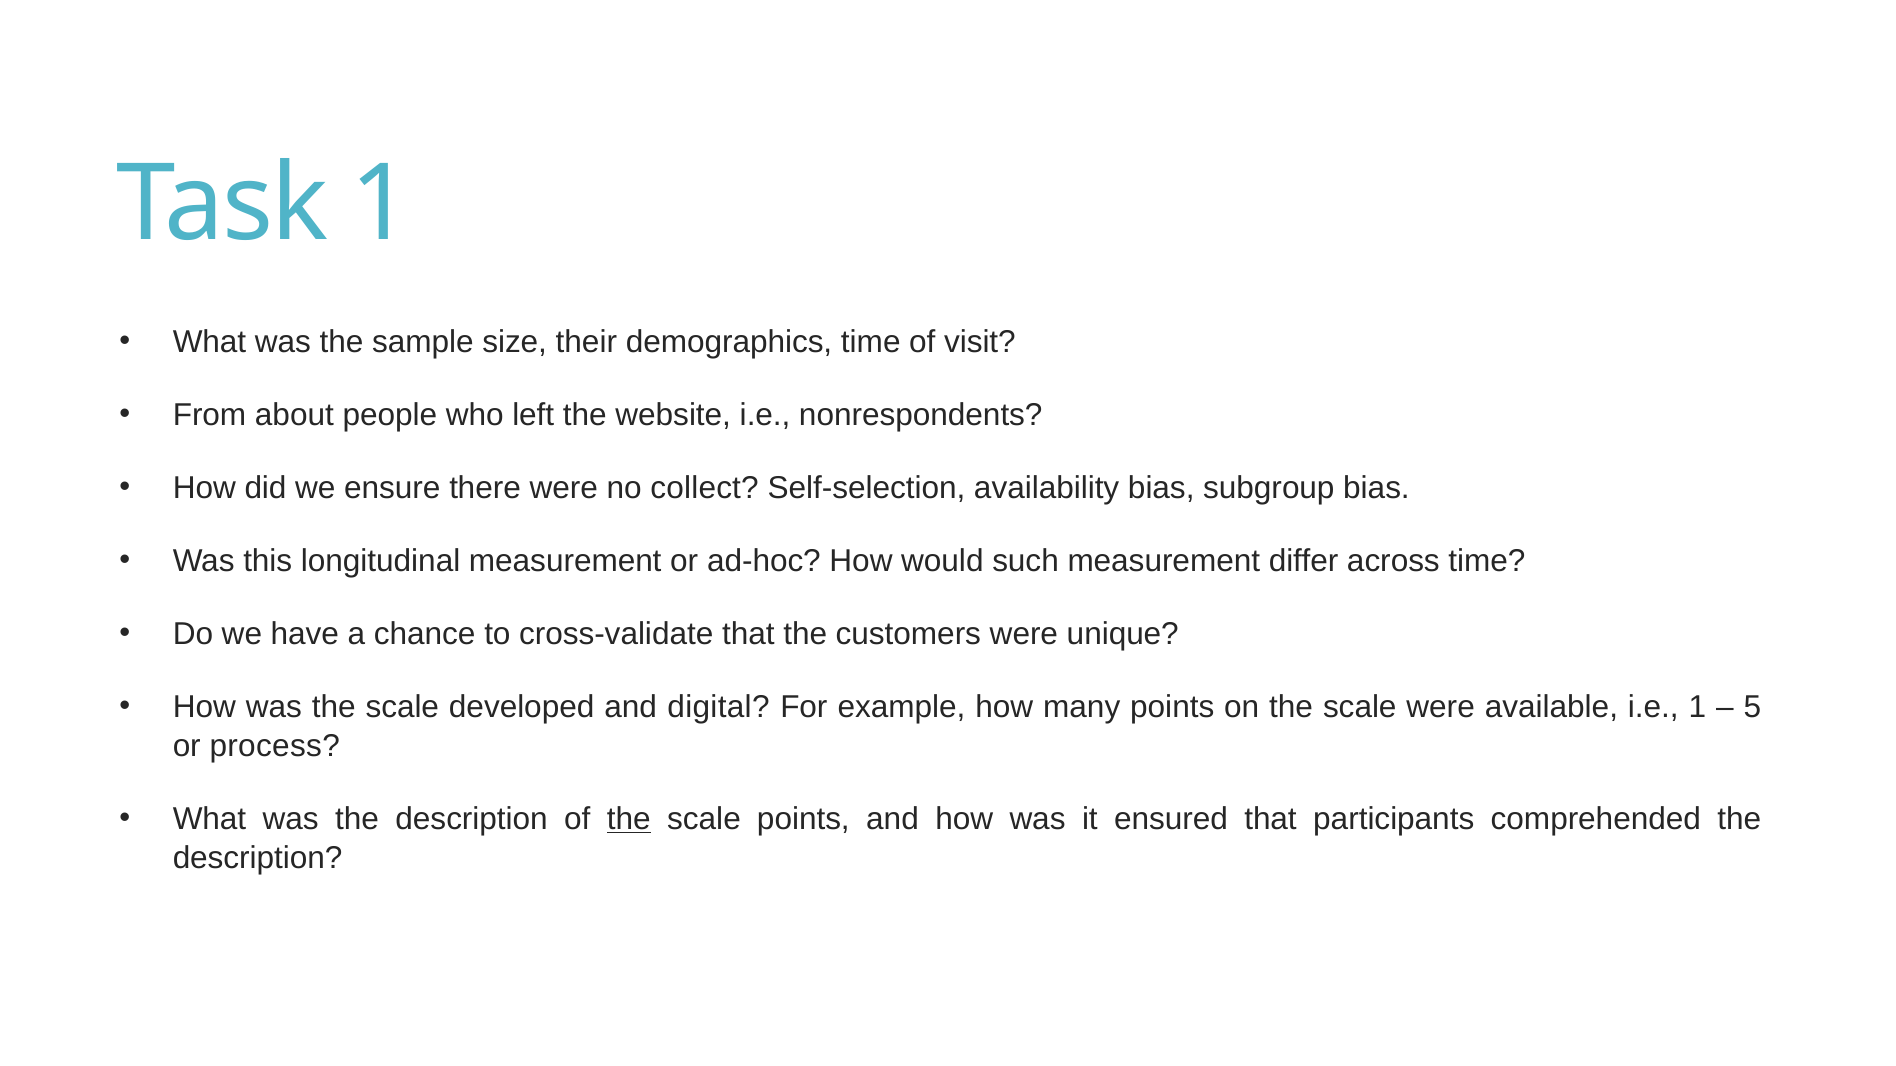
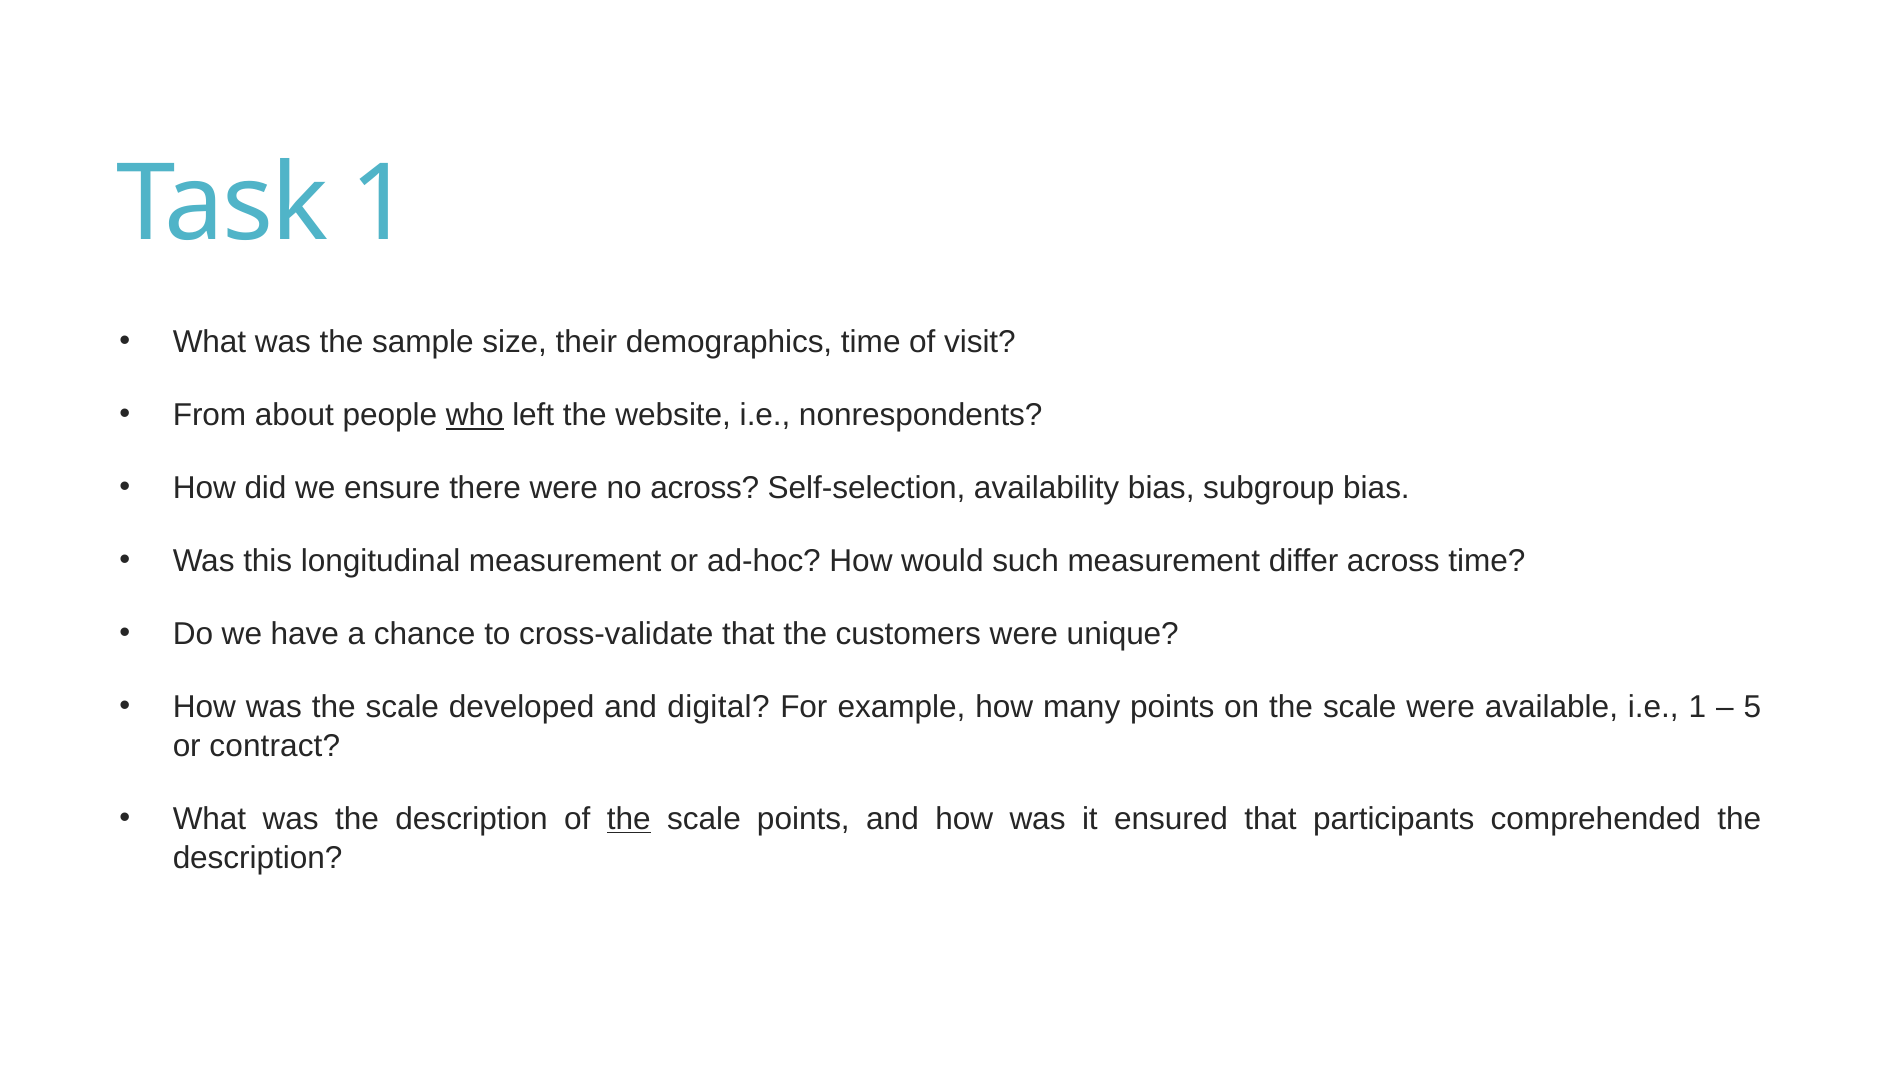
who underline: none -> present (475, 415)
no collect: collect -> across (705, 488)
process: process -> contract (275, 746)
